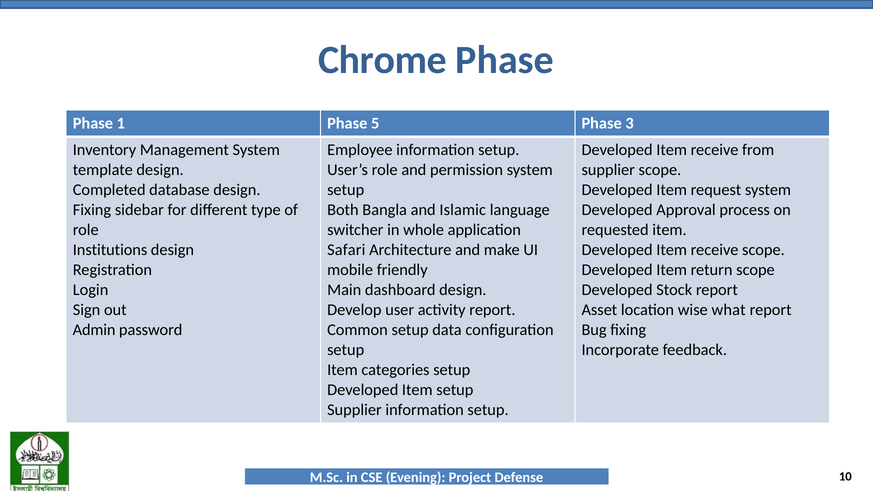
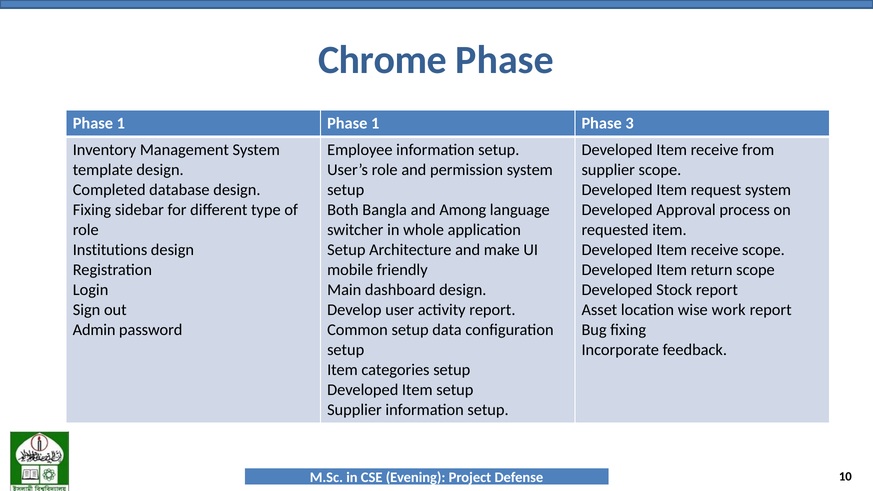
1 Phase 5: 5 -> 1 (375, 124)
Islamic: Islamic -> Among (463, 210)
Safari: Safari -> Setup (346, 250)
what: what -> work (729, 310)
